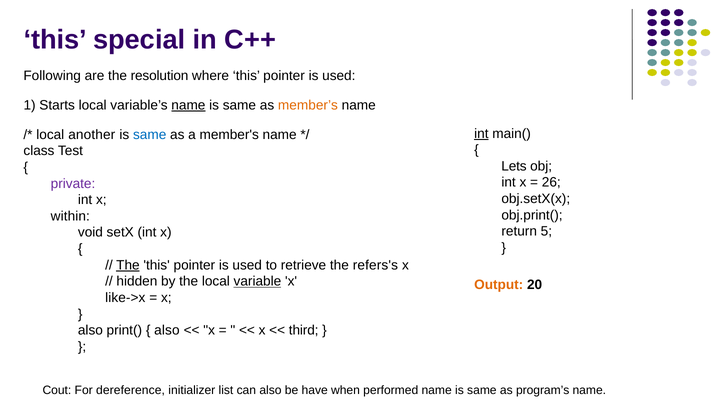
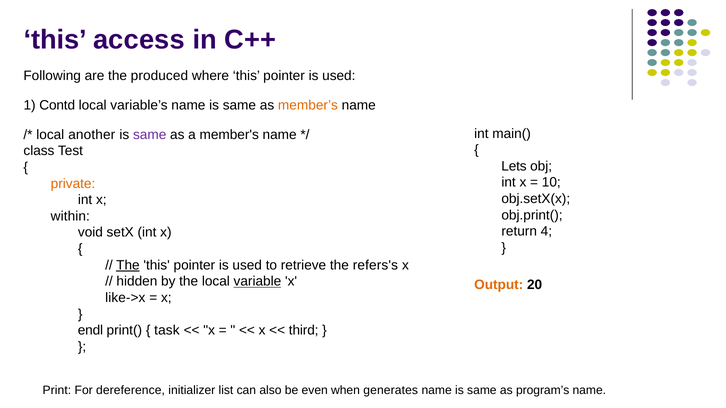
special: special -> access (139, 40)
resolution: resolution -> produced (159, 76)
Starts: Starts -> Contd (57, 105)
name underline: present -> none (188, 105)
int underline: present -> none (481, 134)
same colour: blue -> purple (150, 135)
26: 26 -> 10 (551, 183)
private colour: purple -> orange (73, 184)
5: 5 -> 4 (546, 232)
also: also -> endl (90, 331)
also: also -> task (167, 331)
Cout: Cout -> Print (57, 391)
have: have -> even (315, 391)
performed: performed -> generates (391, 391)
